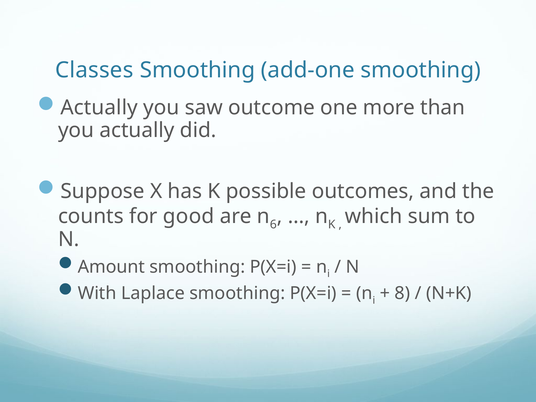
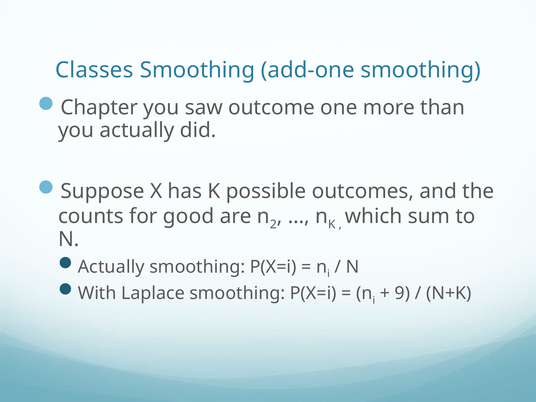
Actually: Actually -> Chapter (99, 108)
6: 6 -> 2 (273, 224)
Amount: Amount -> Actually (111, 267)
8: 8 -> 9 (402, 293)
